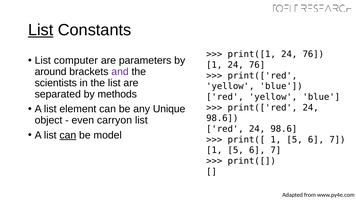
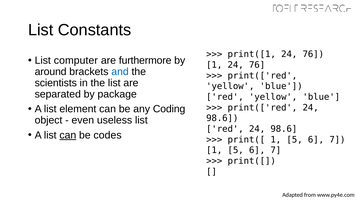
List underline: present -> none (41, 30)
parameters: parameters -> furthermore (145, 61)
and colour: purple -> blue (120, 72)
methods: methods -> package (117, 94)
Unique: Unique -> Coding (169, 109)
carryon: carryon -> useless (115, 120)
model: model -> codes (108, 135)
